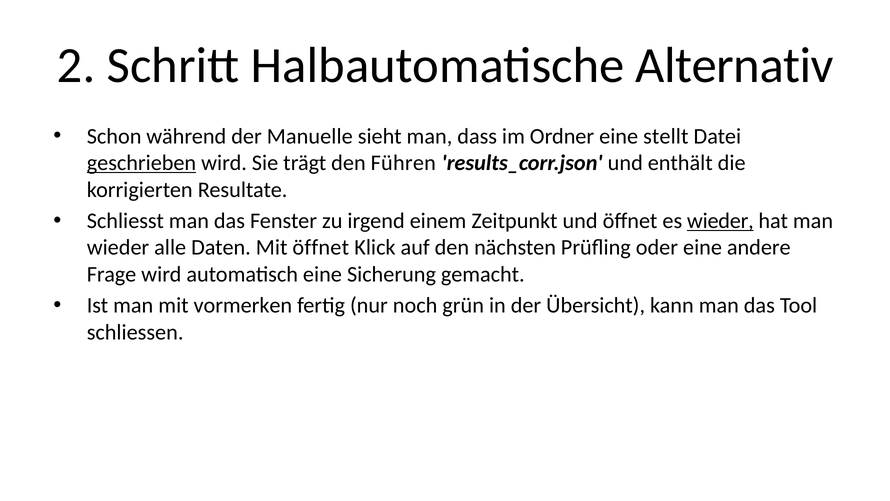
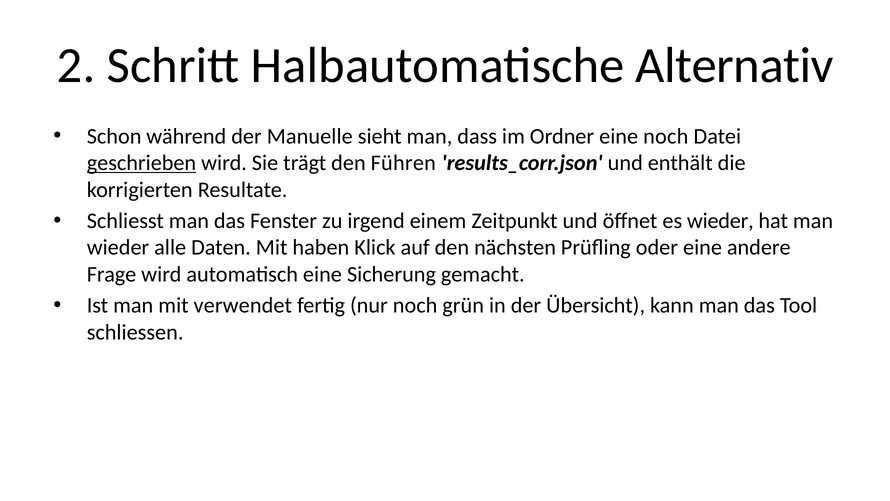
eine stellt: stellt -> noch (666, 136)
wieder underline: present -> none (720, 221)
Mit öffnet: öffnet -> haben (321, 247)
vormerken: vormerken -> verwendet (243, 305)
